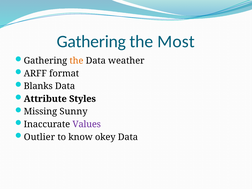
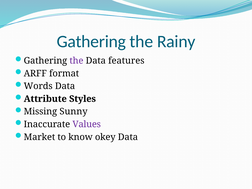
Most: Most -> Rainy (176, 42)
the colour: orange -> purple (76, 61)
weather: weather -> features (126, 61)
Blanks: Blanks -> Words (38, 86)
Outlier: Outlier -> Market (39, 137)
